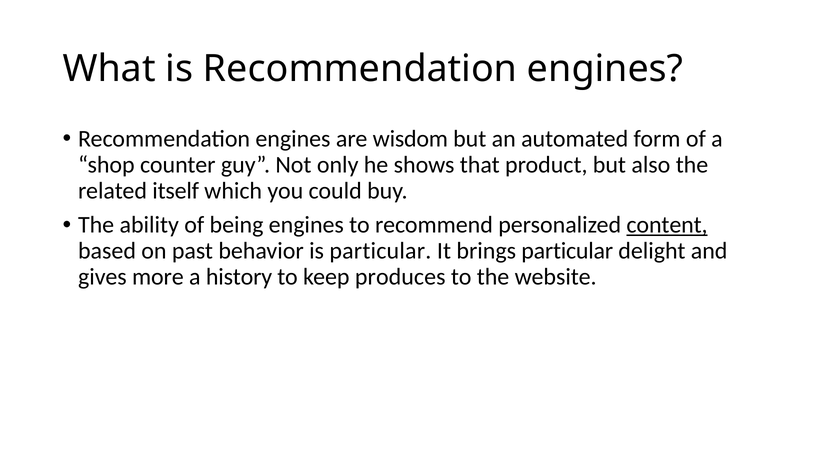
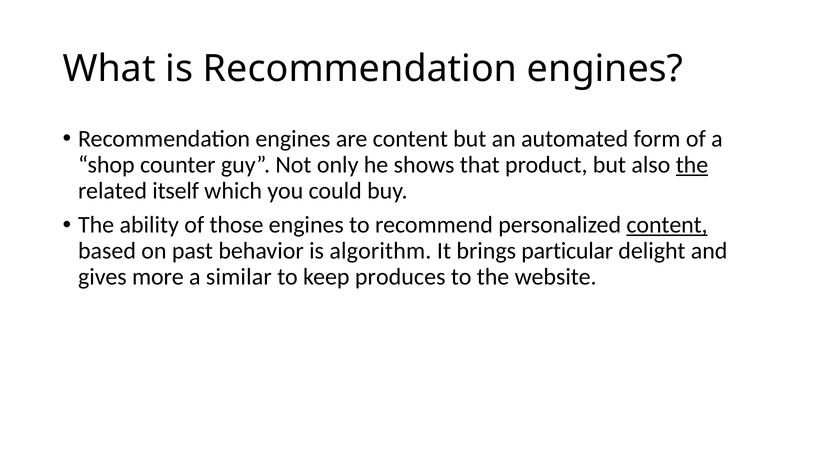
are wisdom: wisdom -> content (410, 139)
the underline: none -> present (692, 165)
being: being -> those (237, 225)
is particular: particular -> algorithm (380, 251)
history: history -> similar (239, 277)
